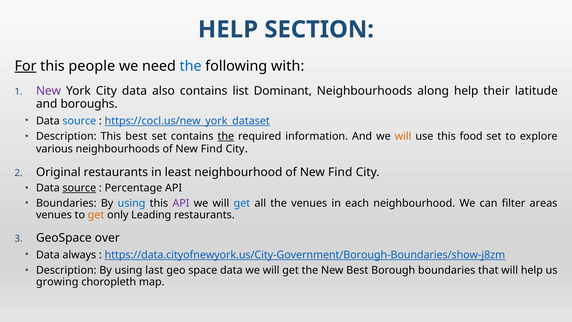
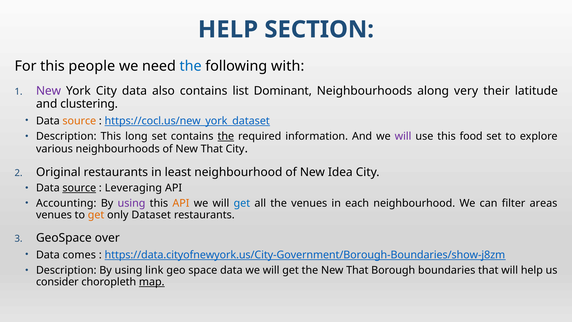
For underline: present -> none (26, 66)
along help: help -> very (466, 91)
boroughs: boroughs -> clustering (89, 104)
source colour: blue -> orange (79, 121)
This best: best -> long (136, 136)
will colour: orange -> purple (403, 136)
neighbourhoods of New Find: Find -> That (212, 149)
neighbourhood of New Find: Find -> Idea (340, 172)
Percentage: Percentage -> Leveraging (133, 188)
Boundaries: Boundaries -> Accounting (66, 203)
using colour: blue -> purple (132, 203)
API colour: purple -> orange (181, 203)
Leading: Leading -> Dataset (151, 215)
always: always -> comes (79, 255)
last: last -> link (154, 270)
the New Best: Best -> That (357, 270)
growing: growing -> consider (57, 282)
map underline: none -> present (152, 282)
